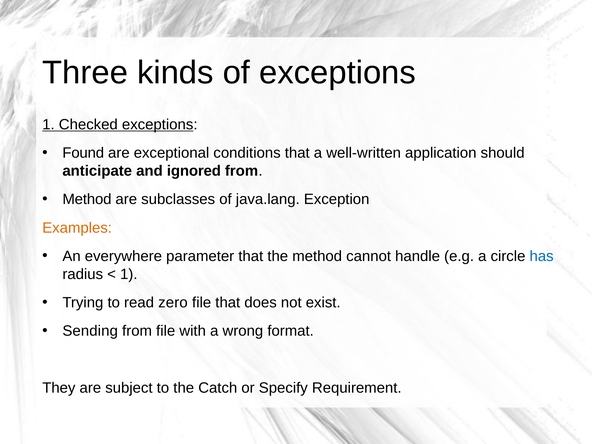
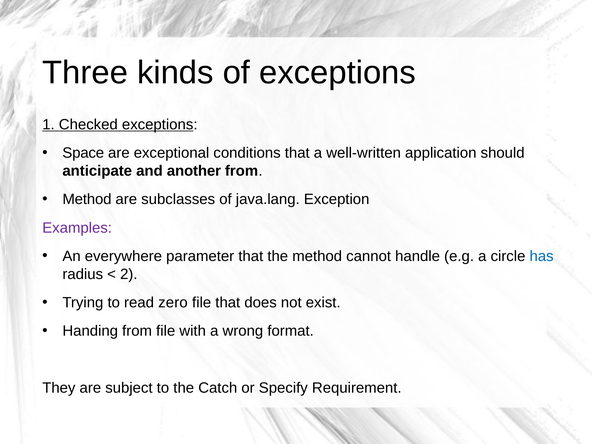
Found: Found -> Space (83, 153)
ignored: ignored -> another (194, 171)
Examples colour: orange -> purple (77, 228)
1: 1 -> 2 (129, 274)
Sending: Sending -> Handing (90, 331)
